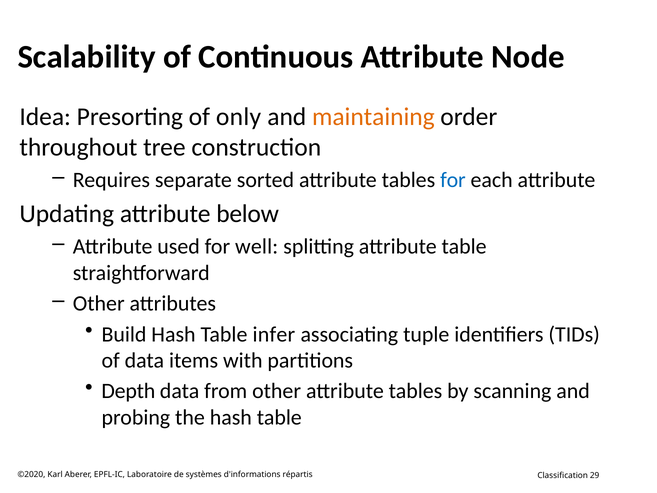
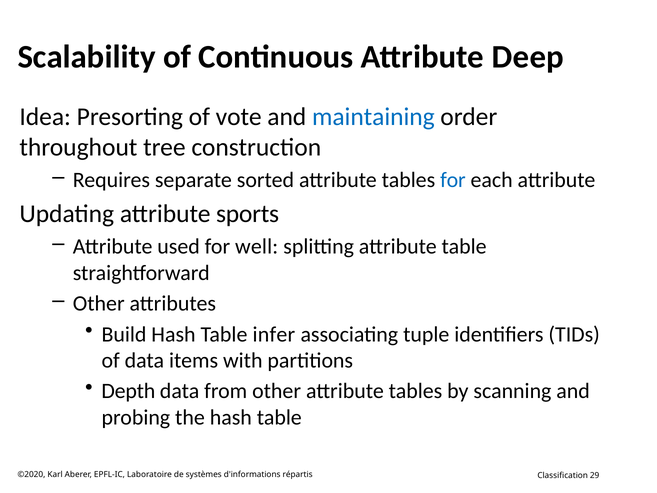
Node: Node -> Deep (528, 57)
only: only -> vote (239, 117)
maintaining colour: orange -> blue (373, 117)
below: below -> sports (248, 214)
